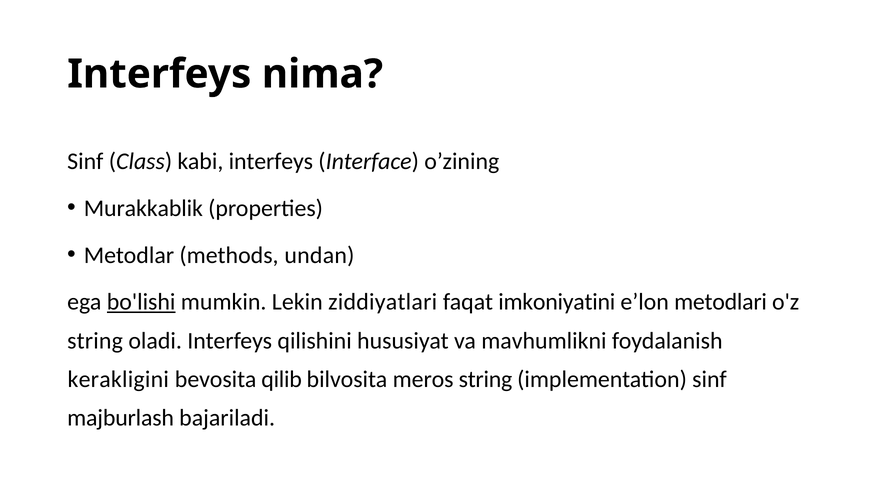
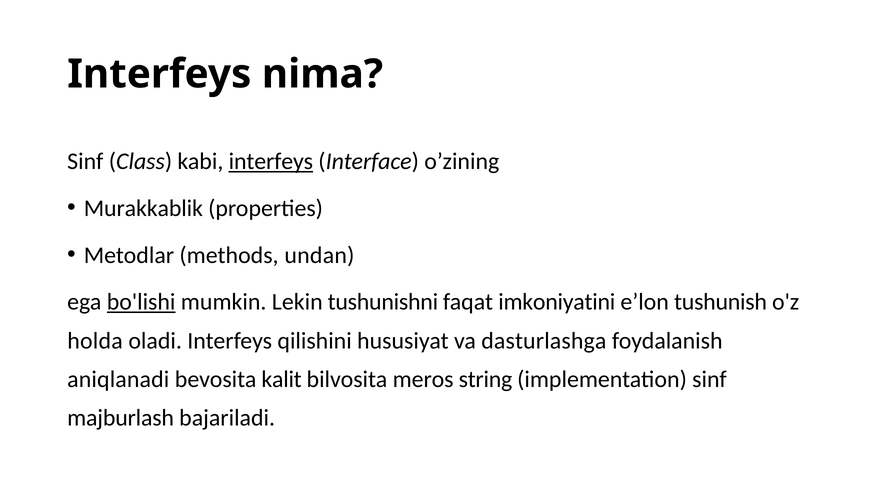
interfeys underline: none -> present (271, 161)
ziddiyatlari: ziddiyatlari -> tushunishni (383, 302)
metodlari: metodlari -> tushunish (721, 302)
string: string -> holda (95, 341)
mavhumlikni: mavhumlikni -> dasturlashga (544, 341)
kerakligini: kerakligini -> aniqlanadi (118, 380)
qilib: qilib -> kalit (282, 380)
